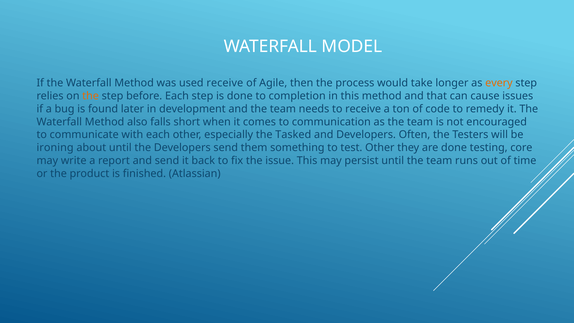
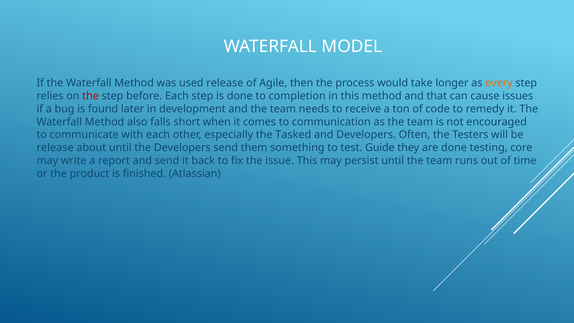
used receive: receive -> release (225, 83)
the colour: orange -> red (91, 96)
ironing: ironing -> release (55, 148)
test Other: Other -> Guide (380, 148)
